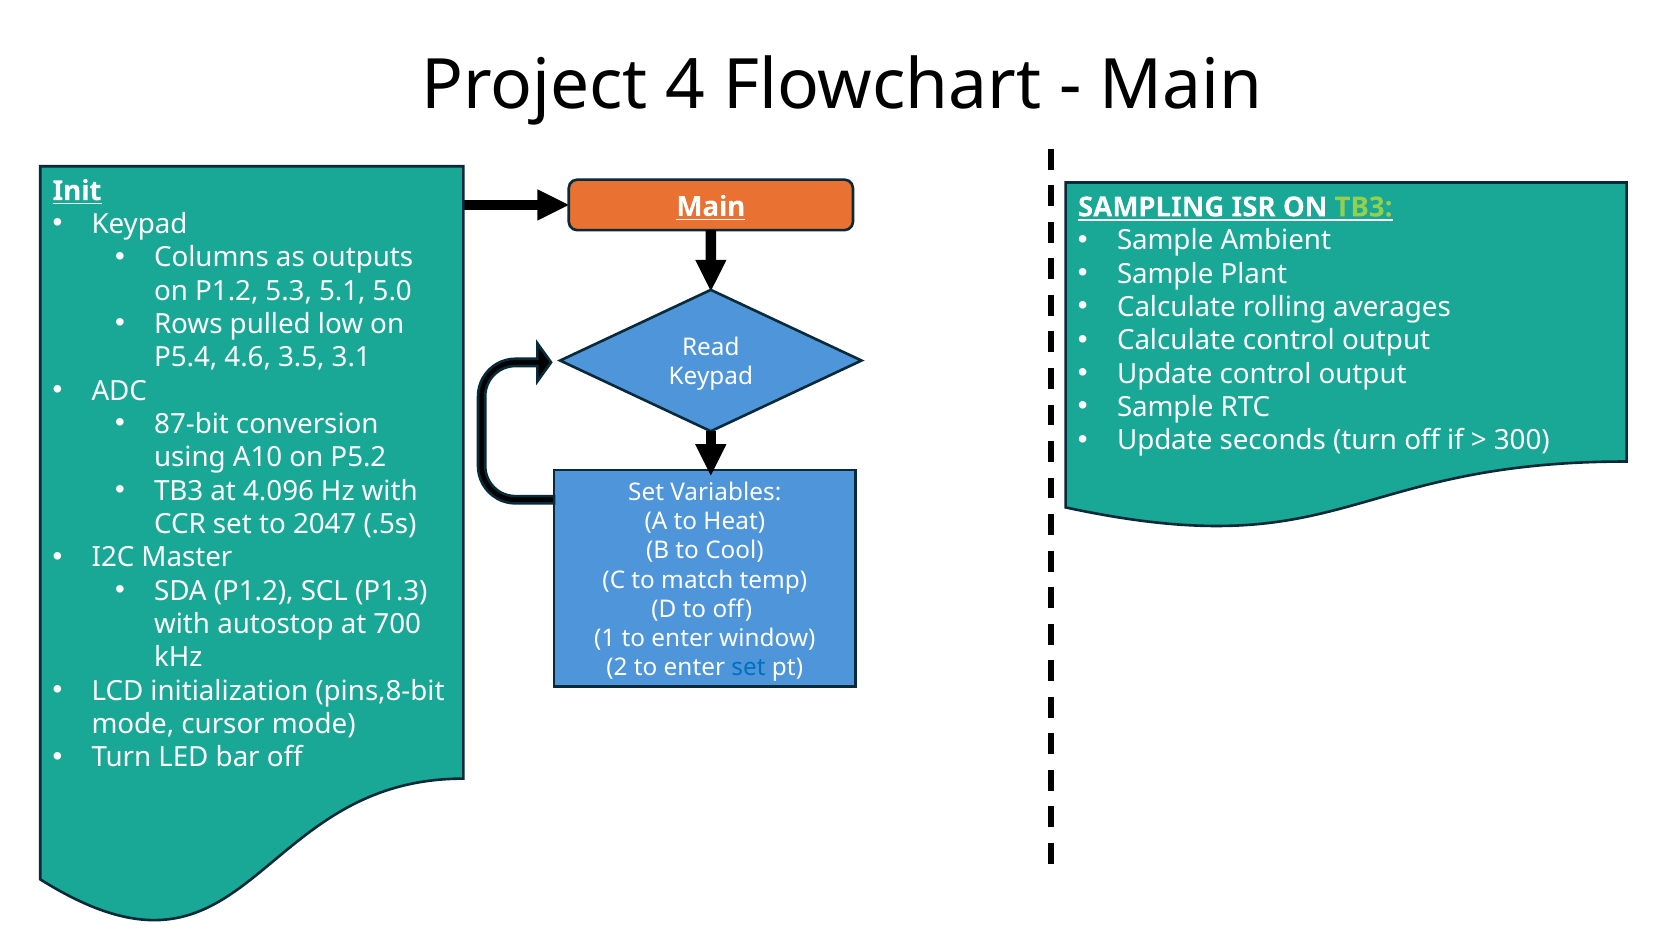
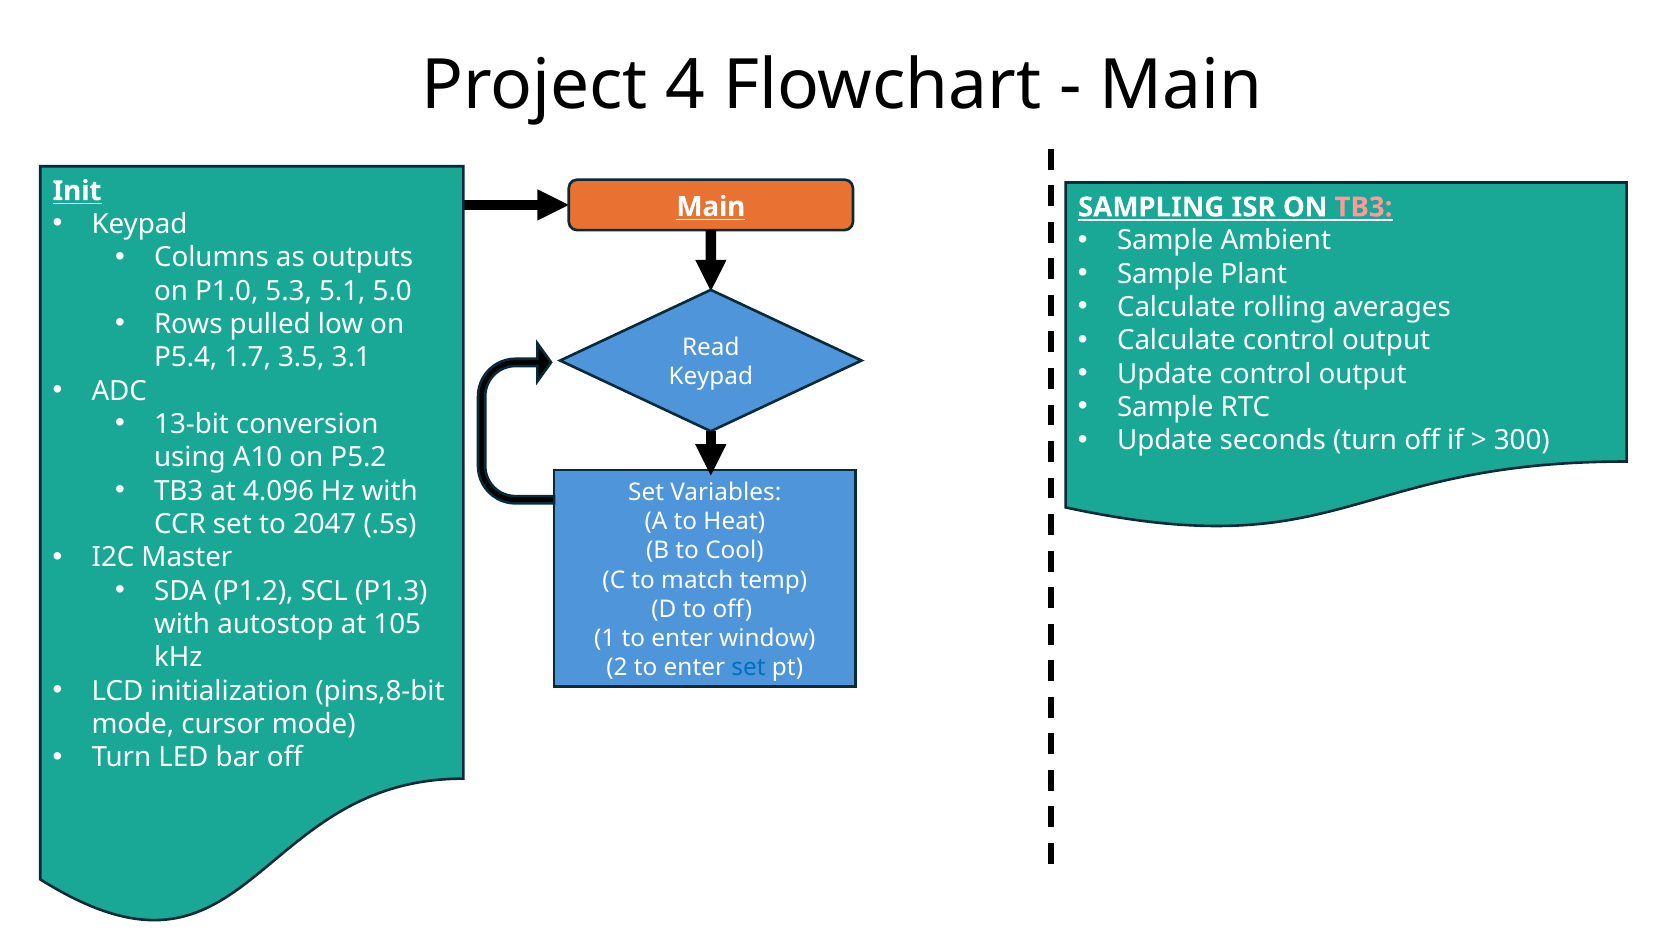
TB3 colour: light green -> pink (1363, 207)
on P1.2: P1.2 -> P1.0 (227, 291)
4.6: 4.6 -> 1.7 (248, 358)
87-bit: 87-bit -> 13-bit (192, 424)
700: 700 -> 105 (397, 624)
